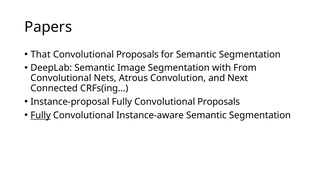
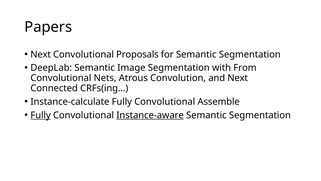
That: That -> Next (41, 54)
Instance-proposal: Instance-proposal -> Instance-calculate (70, 101)
Fully Convolutional Proposals: Proposals -> Assemble (219, 101)
Instance-aware underline: none -> present (150, 115)
